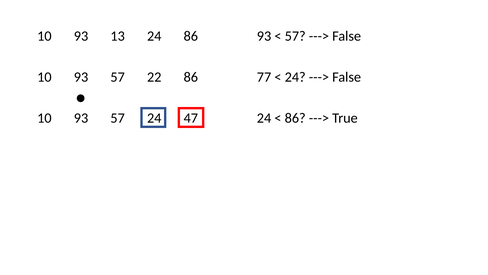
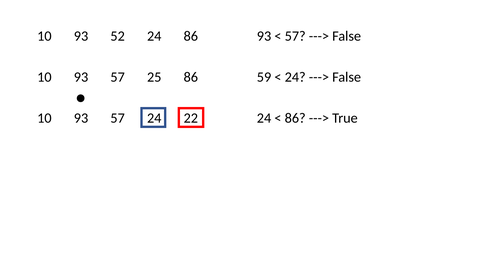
13: 13 -> 52 (118, 36)
22: 22 -> 25 (154, 77)
77: 77 -> 59 (264, 77)
47: 47 -> 22 (191, 118)
